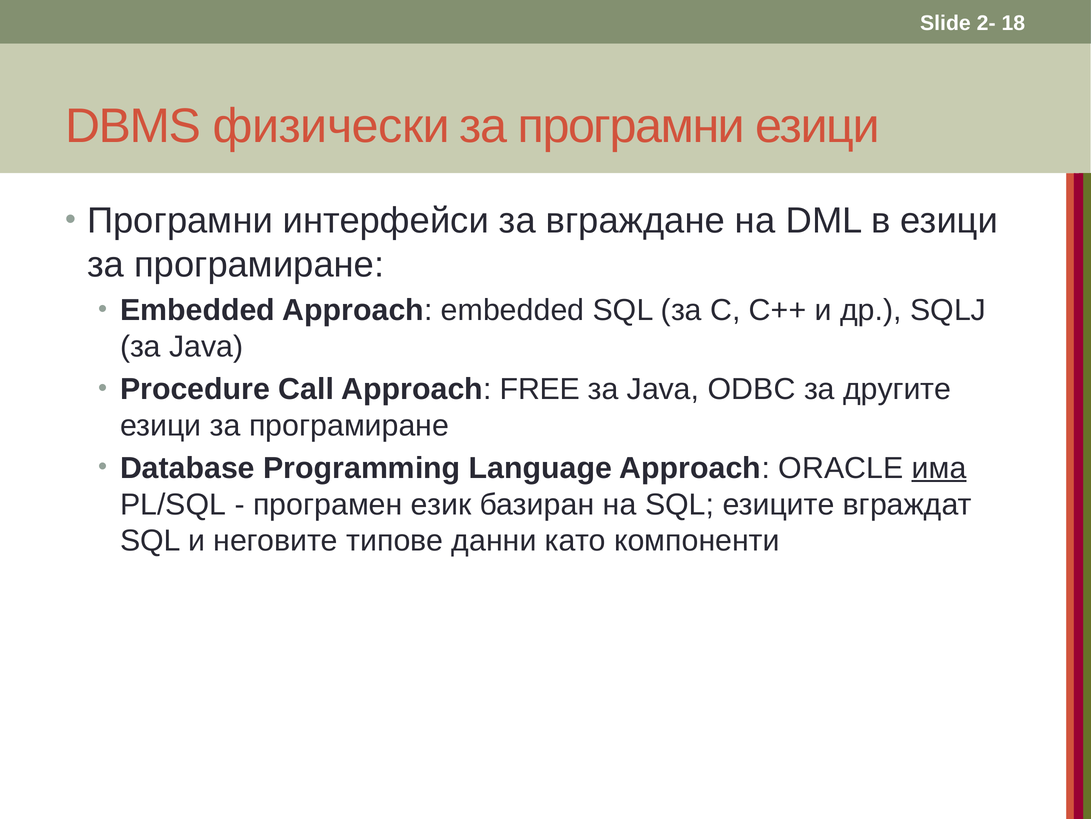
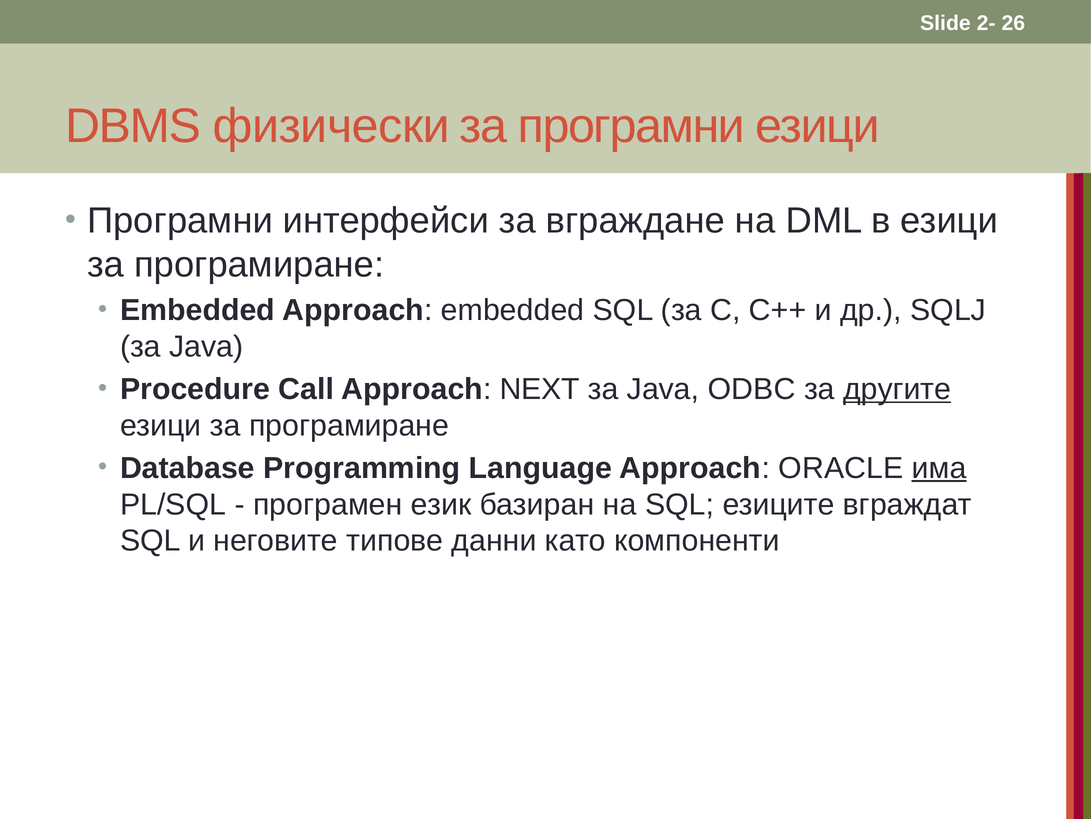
18: 18 -> 26 (1013, 23)
FREE: FREE -> NEXT (540, 389)
другите underline: none -> present (897, 389)
